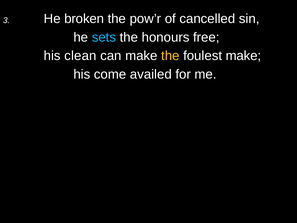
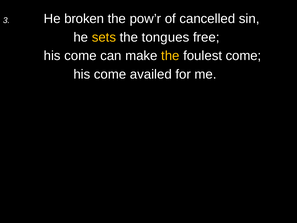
sets colour: light blue -> yellow (104, 37)
honours: honours -> tongues (166, 37)
clean: clean -> come (80, 56)
foulest make: make -> come (243, 56)
